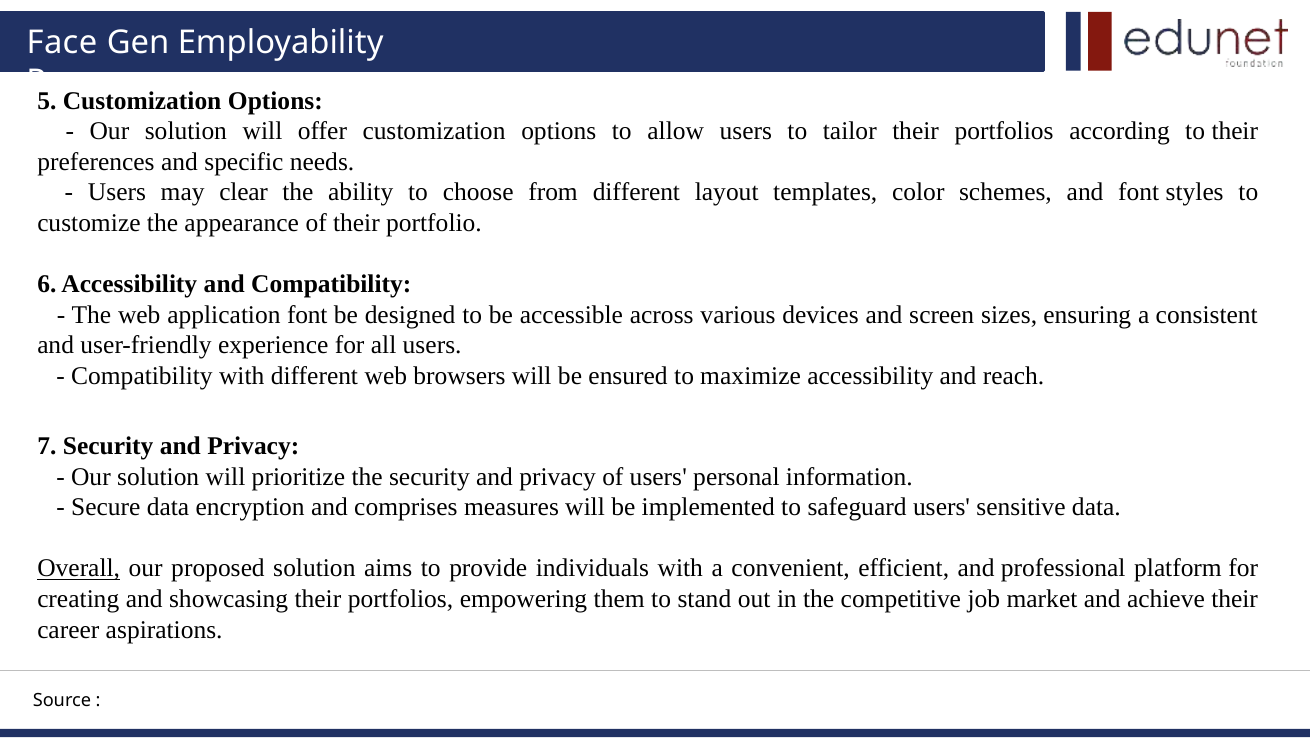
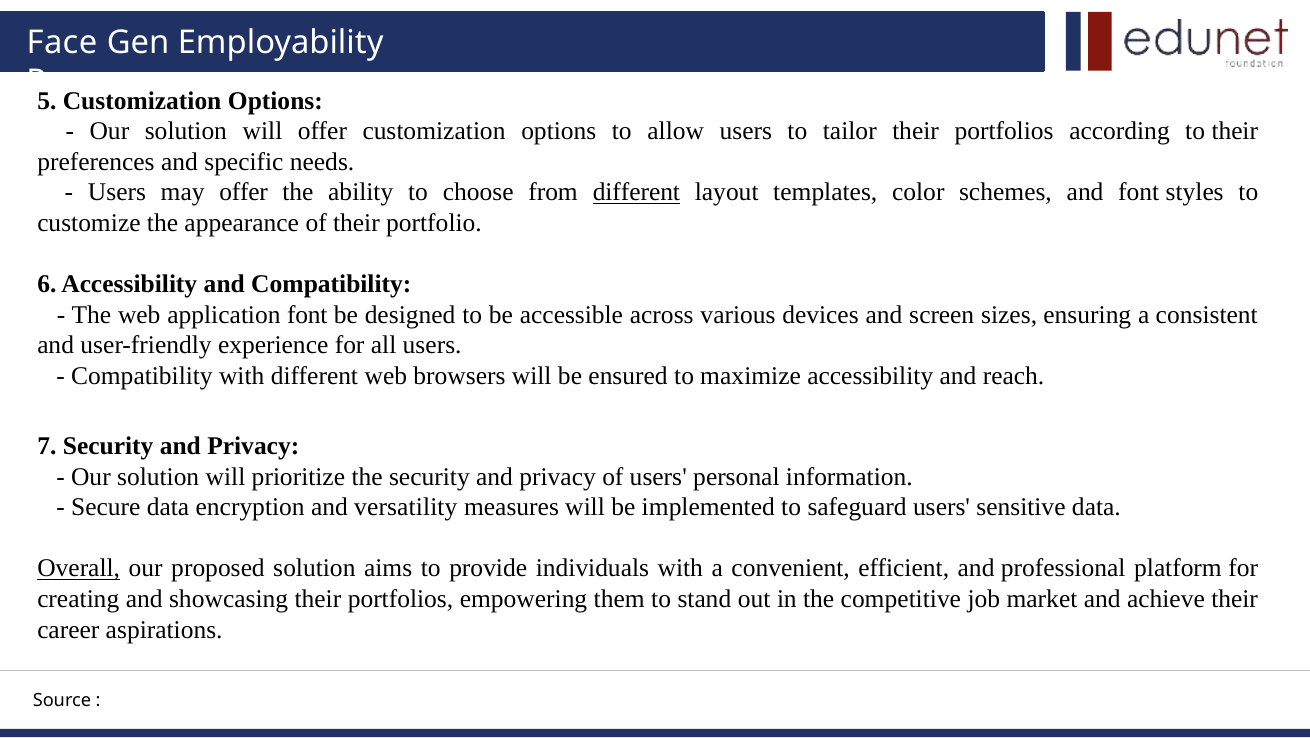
may clear: clear -> offer (244, 193)
different underline: none -> present (636, 193)
comprises: comprises -> versatility (406, 507)
